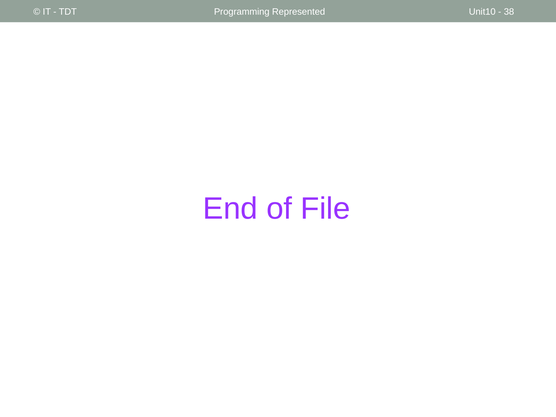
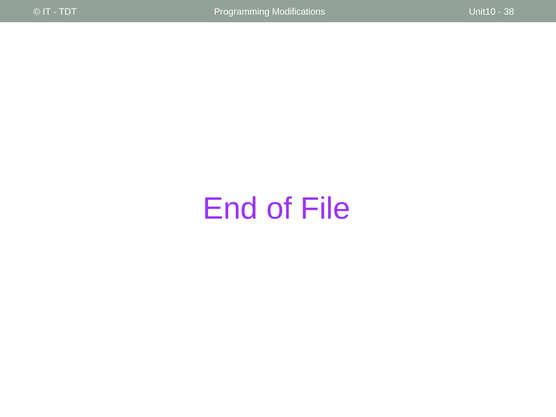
Represented: Represented -> Modifications (299, 12)
